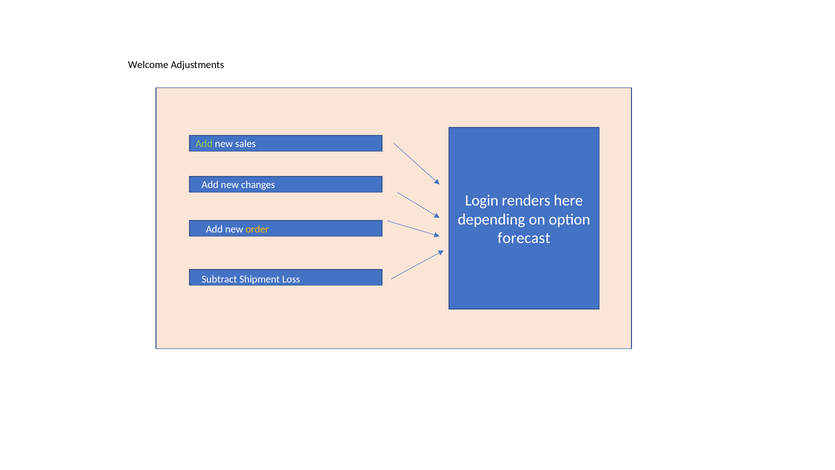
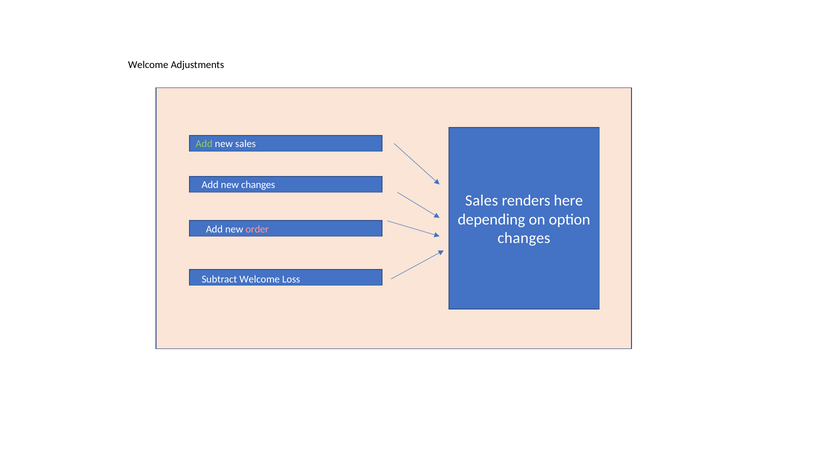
Login: Login -> Sales (482, 200)
order colour: yellow -> pink (257, 229)
forecast: forecast -> changes (524, 238)
Subtract Shipment: Shipment -> Welcome (260, 279)
